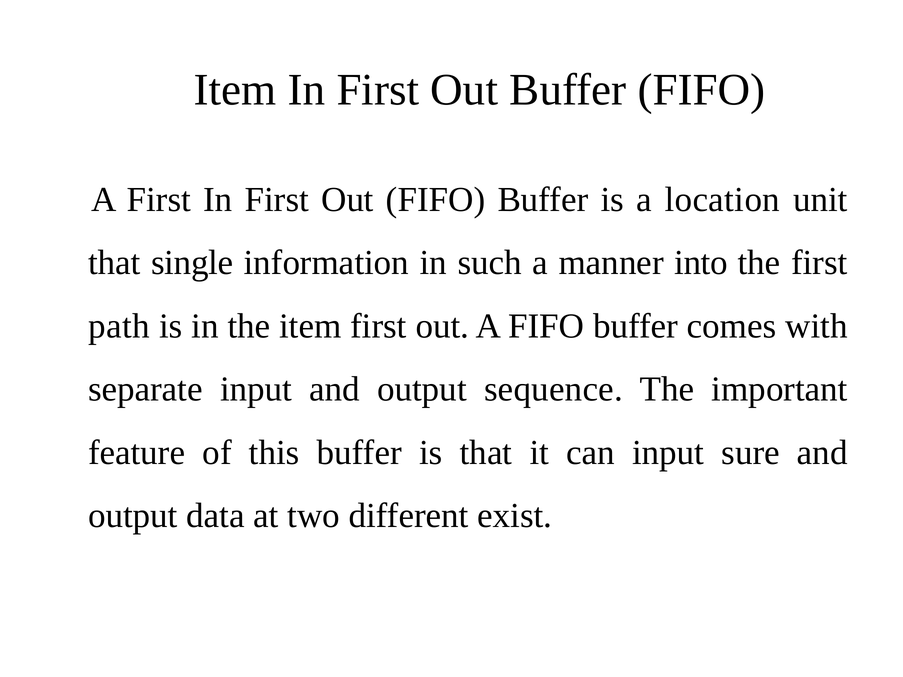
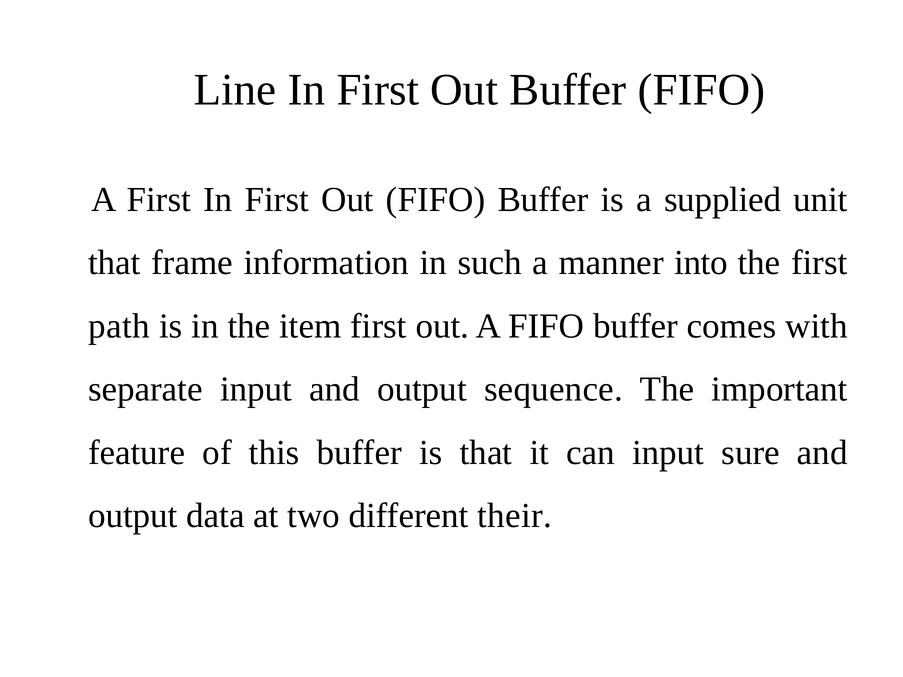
Item: Item -> Line (235, 90)
location: location -> supplied (723, 200)
single: single -> frame (192, 263)
exist: exist -> their (515, 516)
